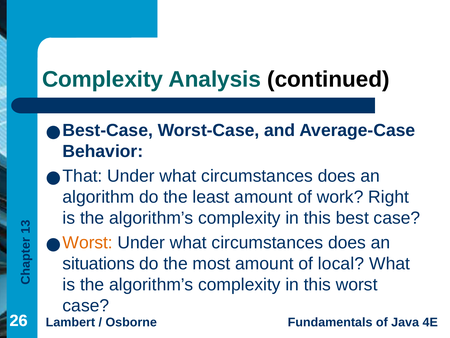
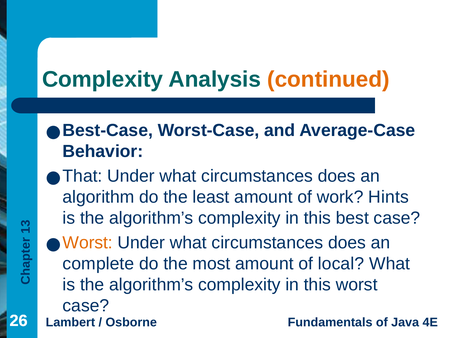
continued colour: black -> orange (328, 79)
Right: Right -> Hints (389, 197)
situations: situations -> complete (98, 263)
